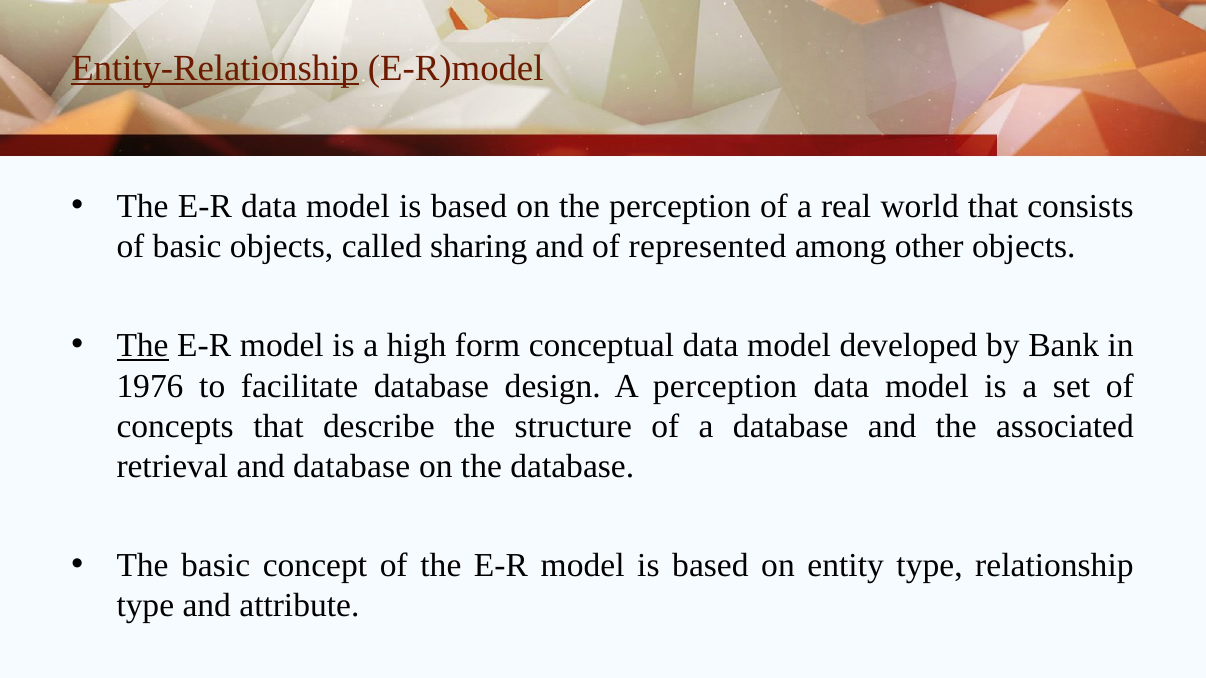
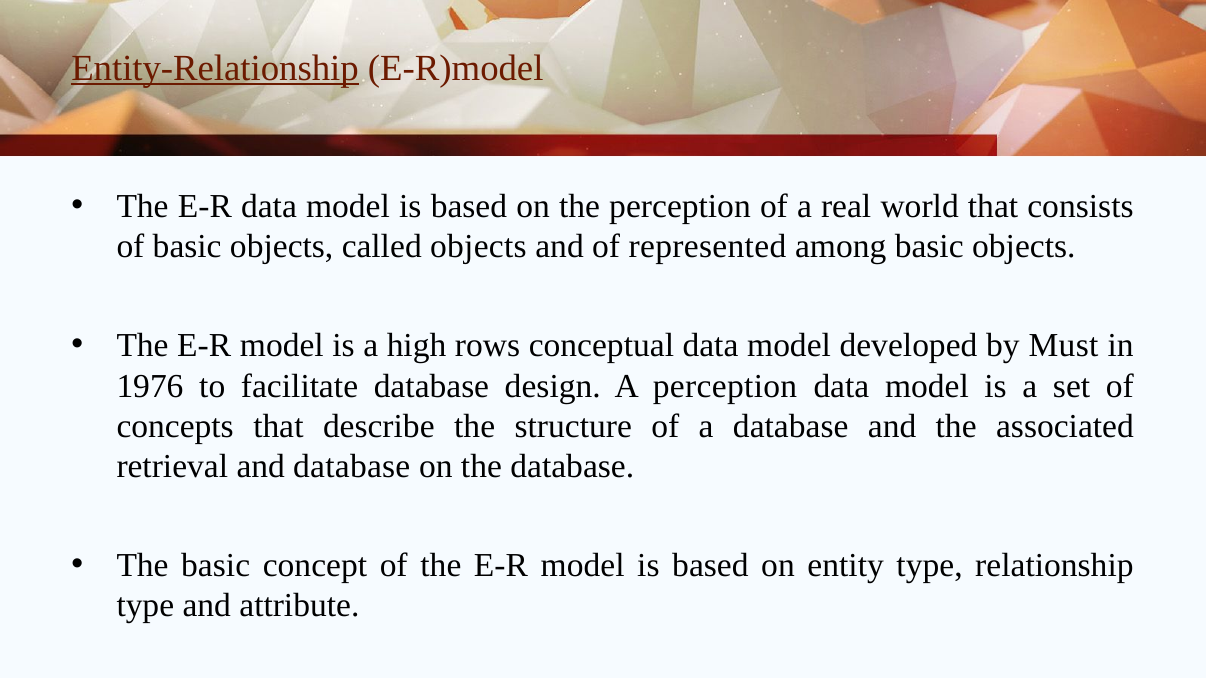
called sharing: sharing -> objects (478, 247)
among other: other -> basic (929, 247)
The underline: present -> none (143, 346)
form: form -> rows (488, 346)
Bank: Bank -> Must (1064, 346)
